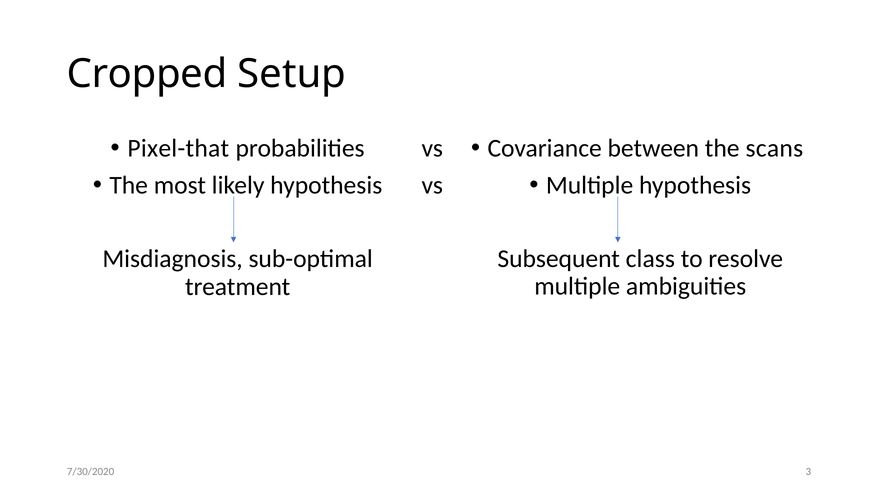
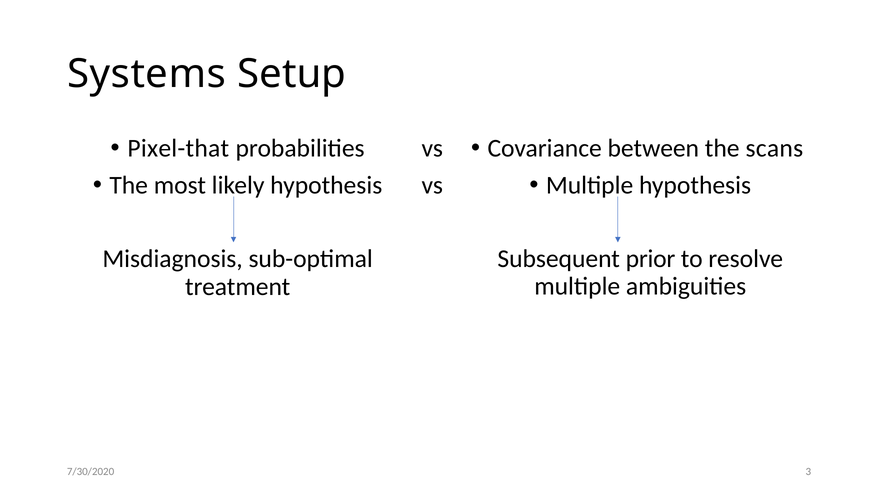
Cropped: Cropped -> Systems (147, 74)
class: class -> prior (651, 259)
